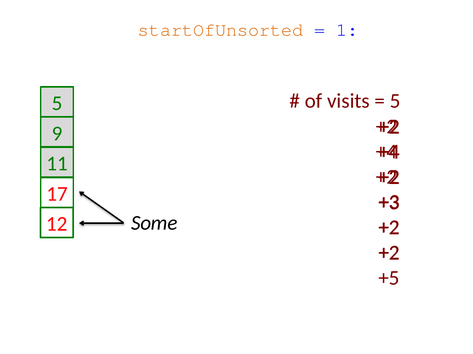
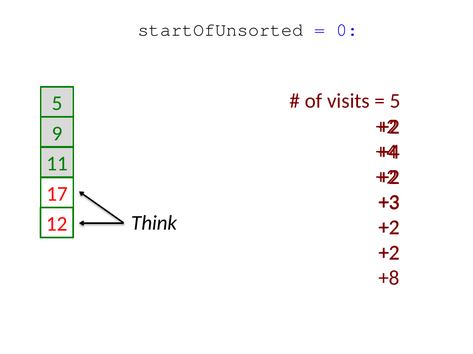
startOfUnsorted colour: orange -> black (221, 30)
1: 1 -> 0 (347, 30)
Some: Some -> Think (154, 223)
+5: +5 -> +8 (389, 279)
